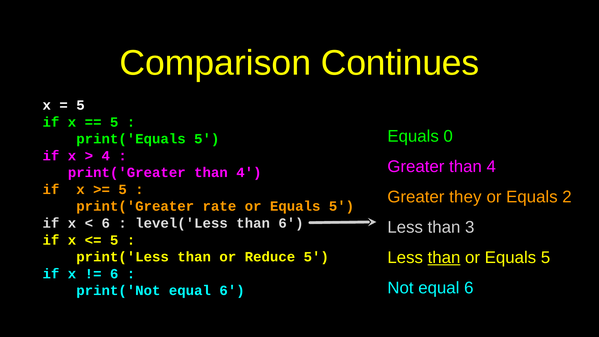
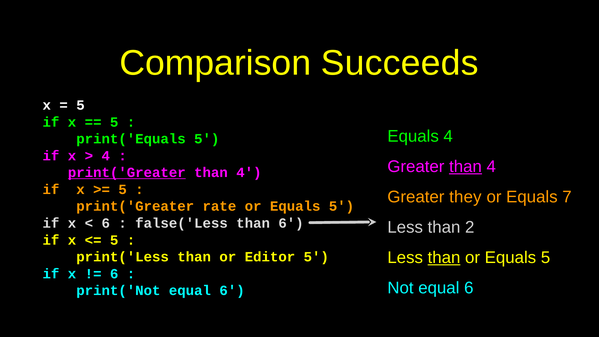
Continues: Continues -> Succeeds (400, 63)
Equals 0: 0 -> 4 (448, 136)
than underline: none -> present (465, 167)
print('Greater underline: none -> present (127, 173)
2: 2 -> 7 (567, 197)
level('Less: level('Less -> false('Less (182, 223)
3: 3 -> 2 (470, 227)
Reduce: Reduce -> Editor (270, 257)
